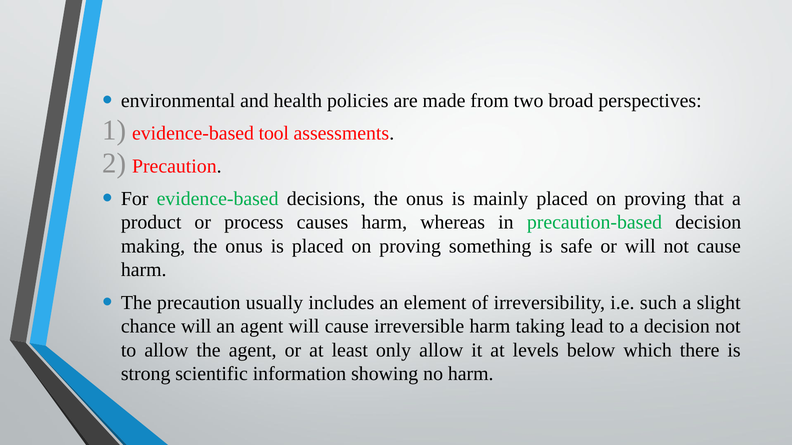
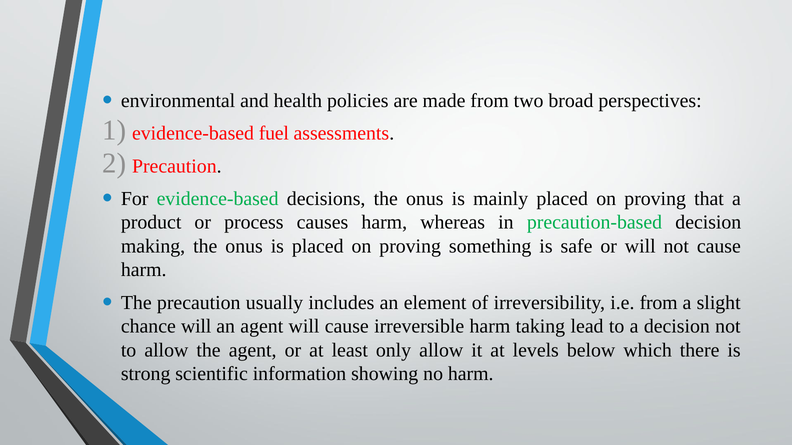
tool: tool -> fuel (274, 134)
i.e such: such -> from (659, 303)
